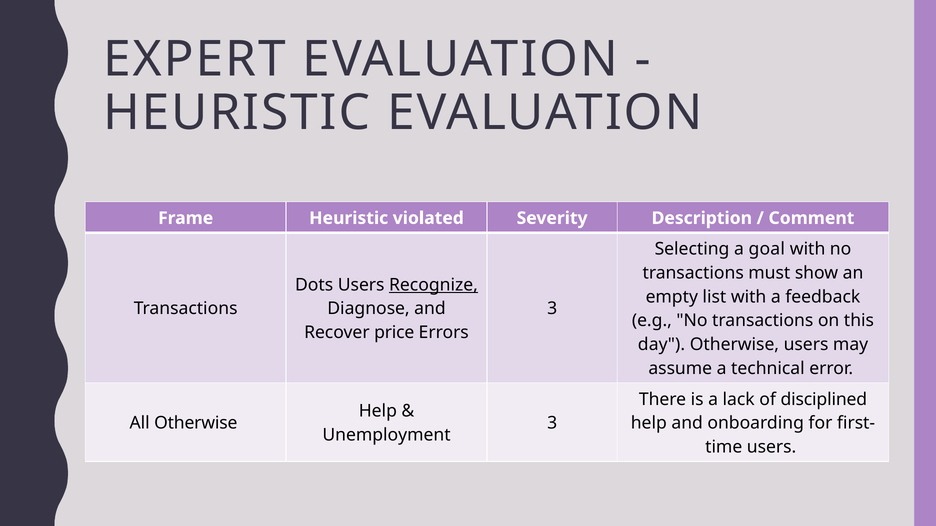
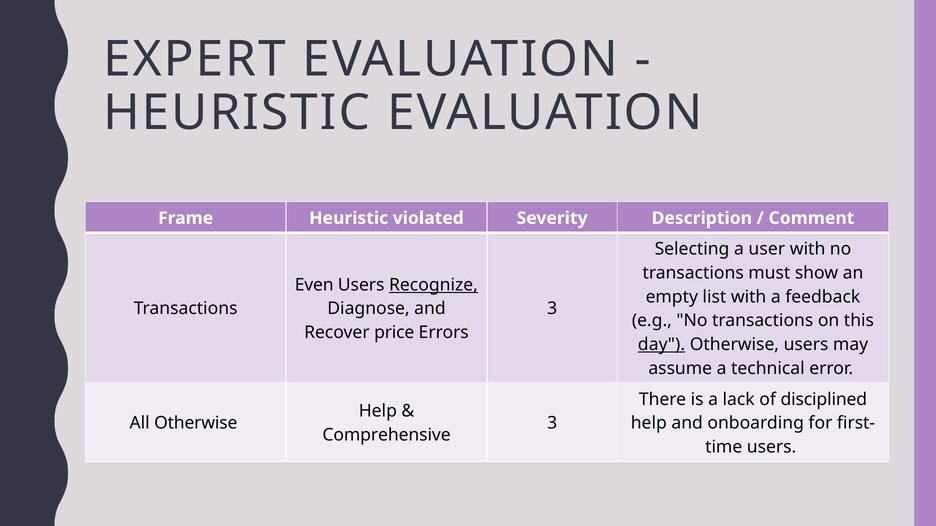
goal: goal -> user (767, 249)
Dots: Dots -> Even (314, 285)
day underline: none -> present (662, 345)
Unemployment: Unemployment -> Comprehensive (387, 435)
